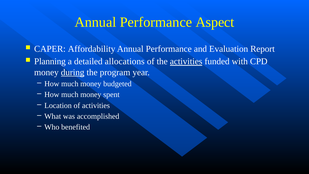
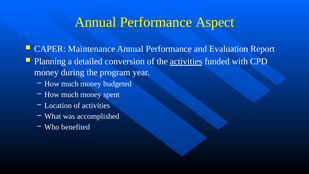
Affordability: Affordability -> Maintenance (92, 49)
allocations: allocations -> conversion (125, 61)
during underline: present -> none (73, 72)
